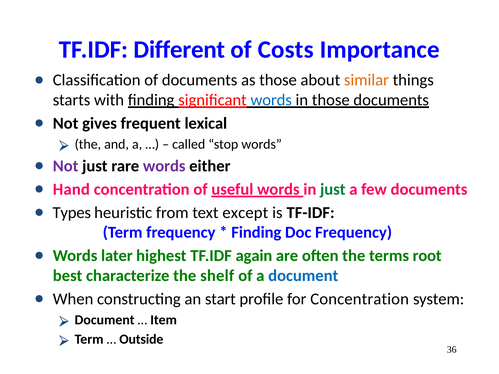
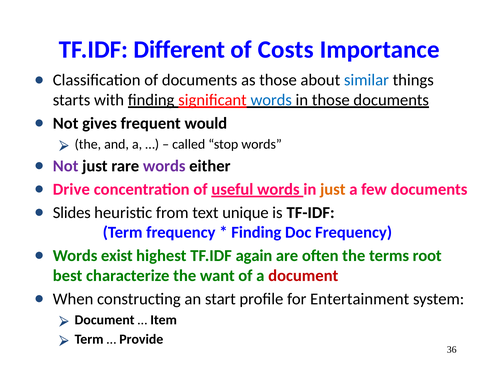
similar colour: orange -> blue (366, 80)
lexical: lexical -> would (206, 123)
Hand: Hand -> Drive (71, 189)
just colour: green -> orange (333, 189)
Types: Types -> Slides (72, 213)
except: except -> unique (245, 213)
later: later -> exist (117, 256)
shelf: shelf -> want (217, 276)
document colour: blue -> red (303, 276)
for Concentration: Concentration -> Entertainment (360, 299)
Outside: Outside -> Provide (141, 339)
